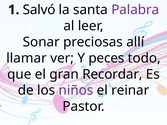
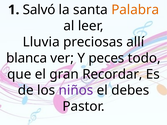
Palabra colour: purple -> orange (135, 10)
Sonar: Sonar -> Lluvia (41, 42)
llamar: llamar -> blanca (27, 58)
reinar: reinar -> debes (130, 90)
